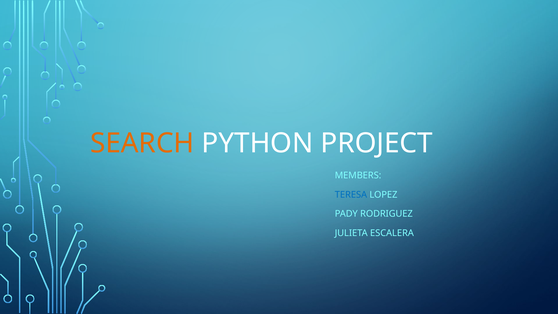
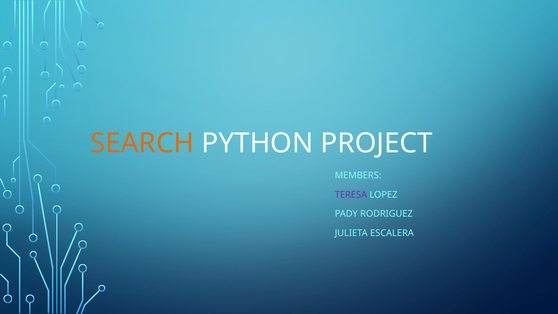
TERESA colour: blue -> purple (351, 195)
